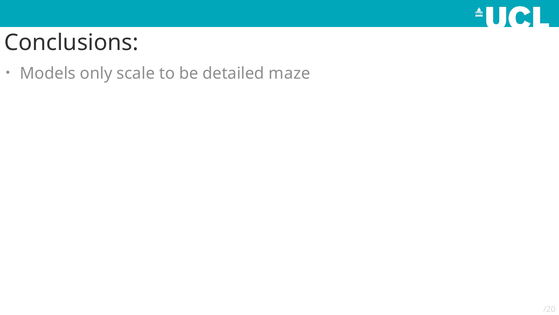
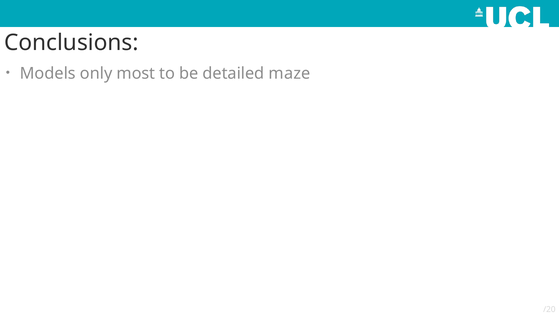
scale: scale -> most (136, 73)
